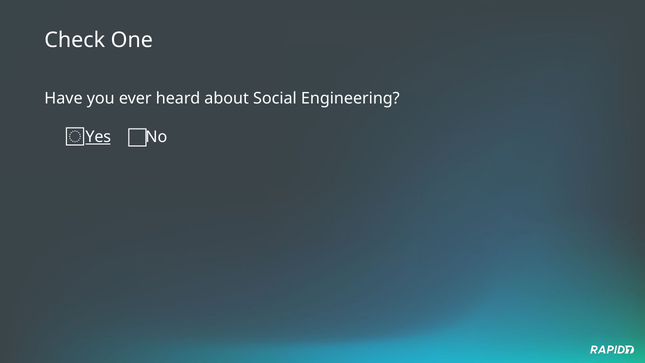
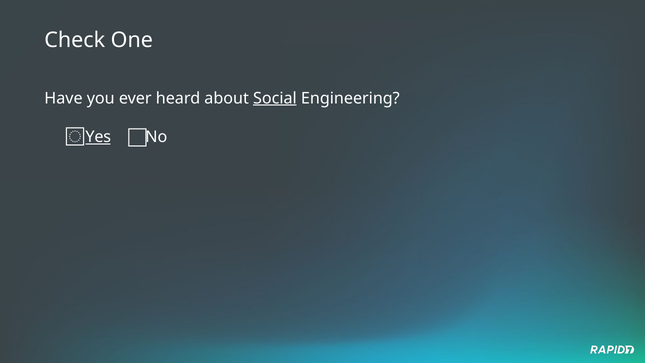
Social underline: none -> present (275, 98)
